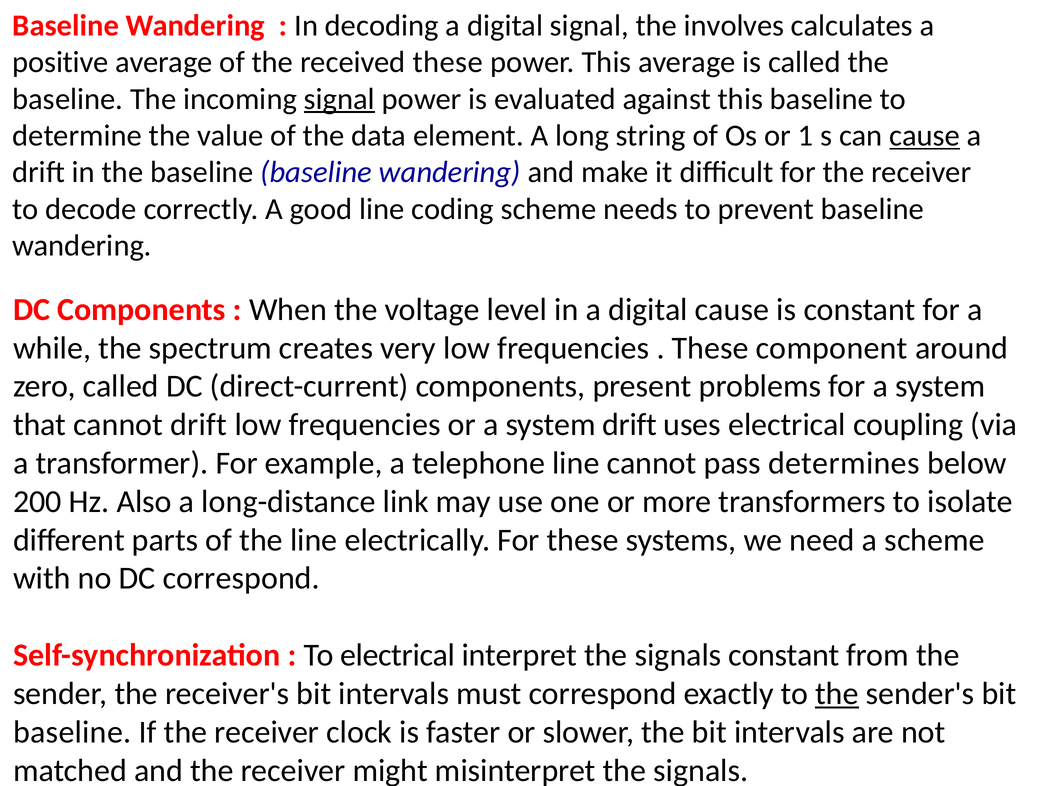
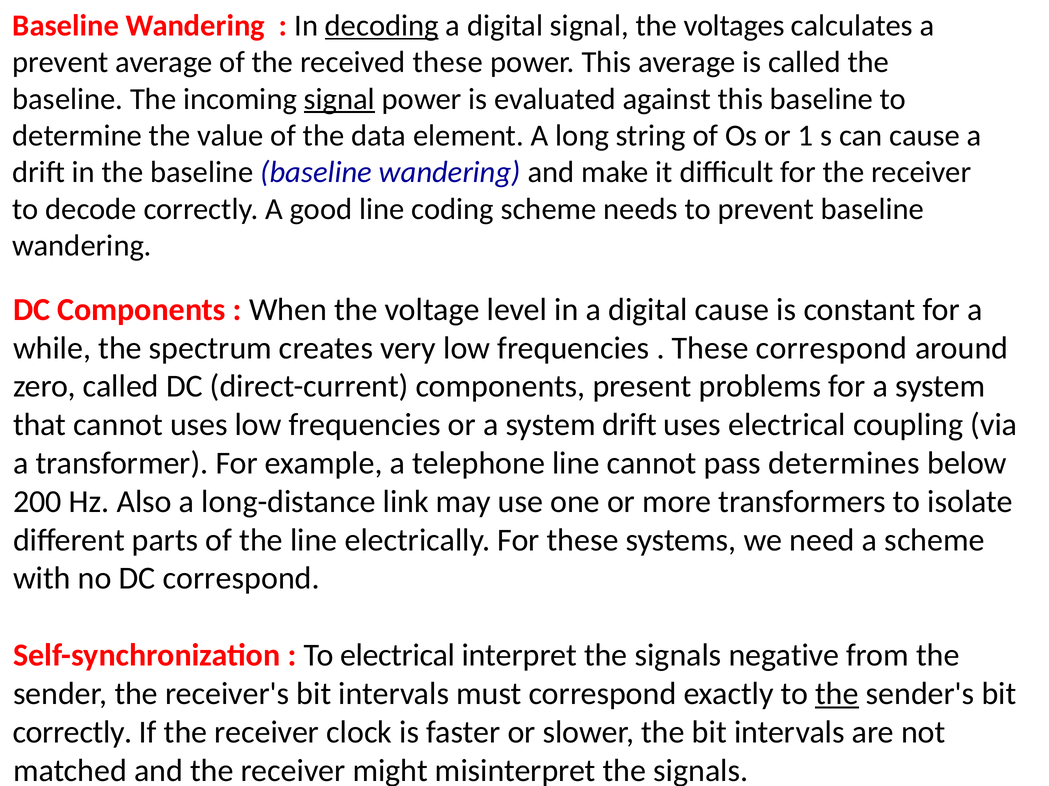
decoding underline: none -> present (382, 26)
involves: involves -> voltages (734, 26)
positive: positive -> prevent (61, 62)
cause underline: present -> none (925, 136)
These component: component -> correspond (832, 348)
cannot drift: drift -> uses (199, 425)
signals constant: constant -> negative (784, 656)
baseline: baseline -> correctly (72, 733)
